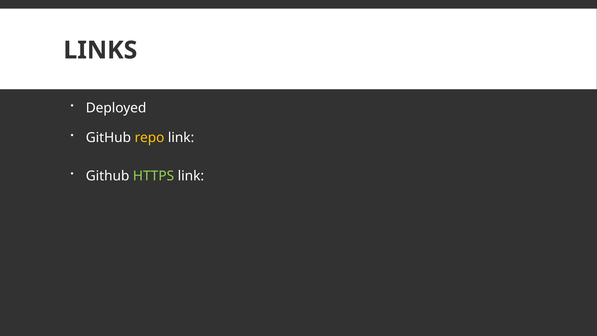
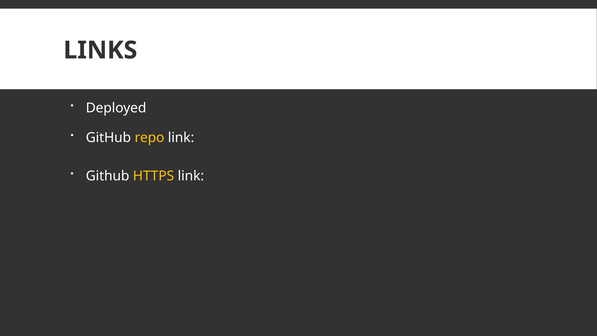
HTTPS colour: light green -> yellow (154, 176)
